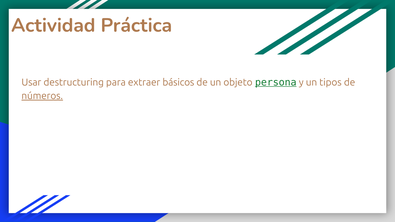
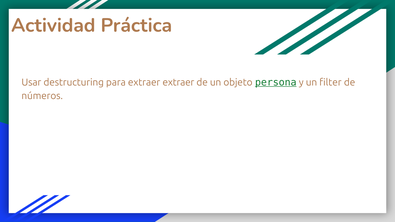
extraer básicos: básicos -> extraer (178, 82)
tipos: tipos -> filter (330, 82)
números underline: present -> none (42, 96)
